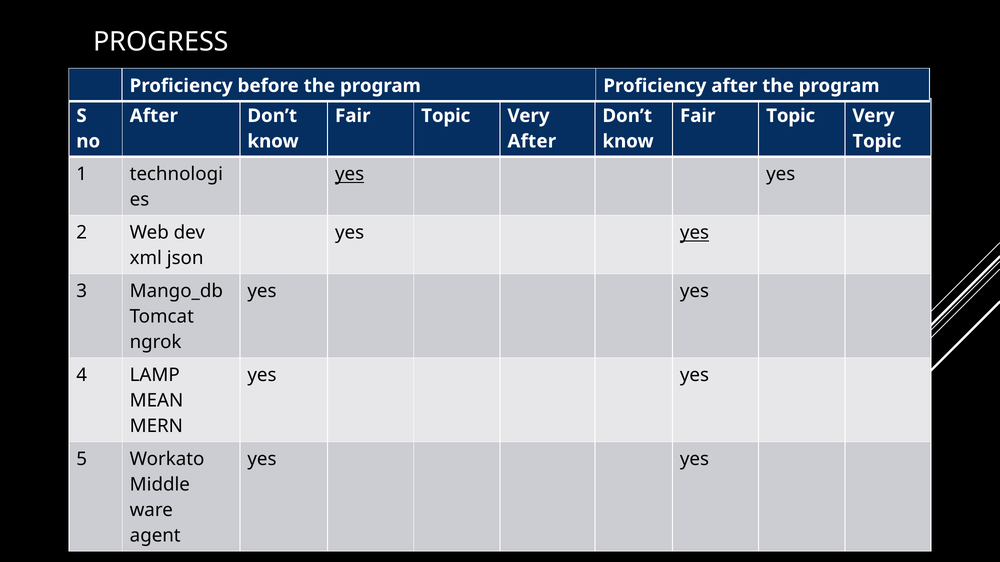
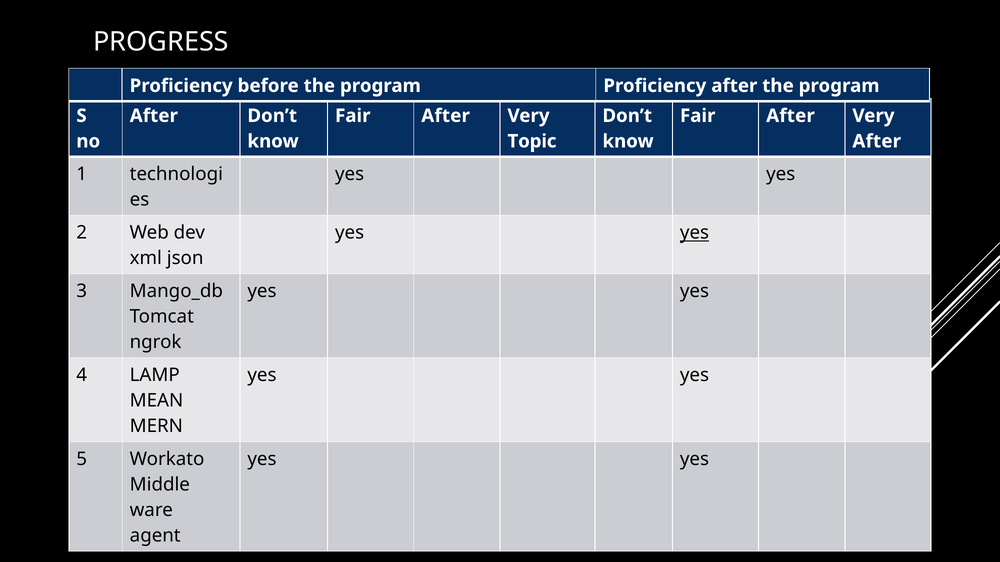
Topic: Topic -> After (446, 116)
Topic: Topic -> After (790, 116)
After: After -> Topic (532, 141)
Topic: Topic -> After (877, 141)
yes underline: present -> none (350, 174)
